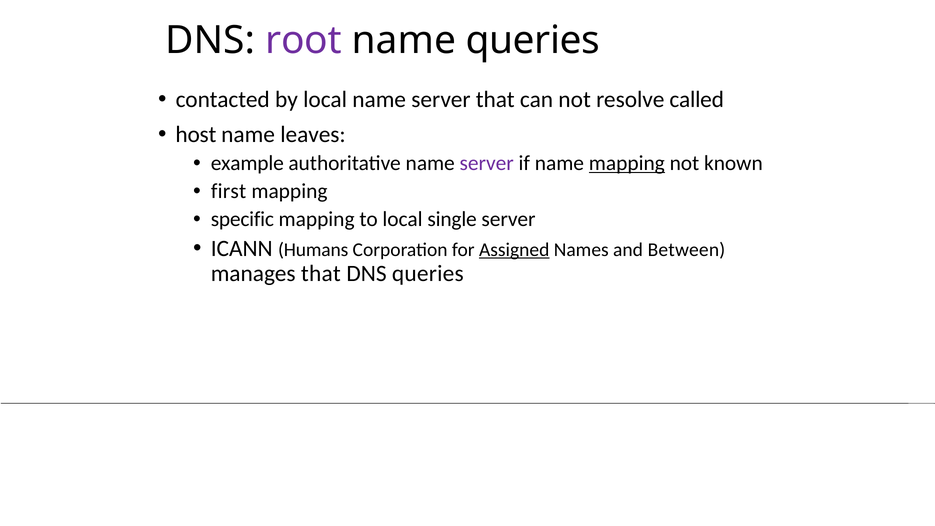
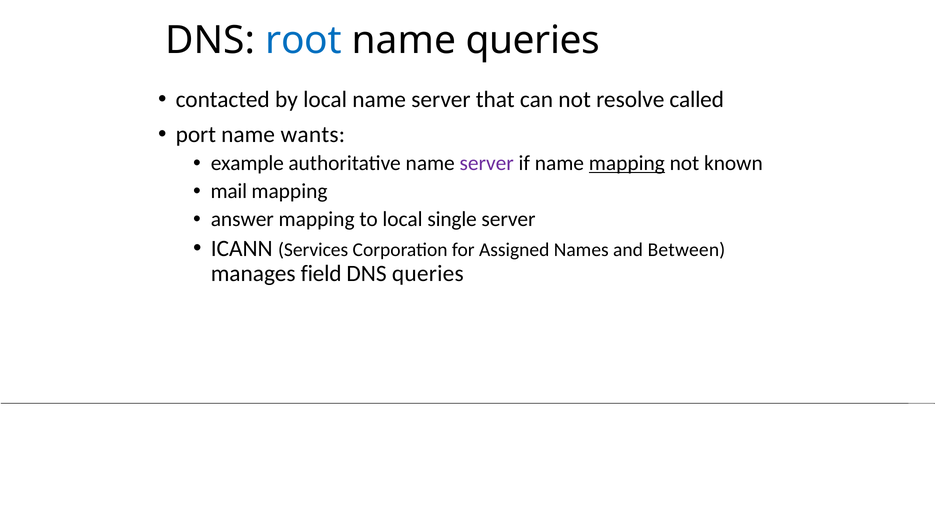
root colour: purple -> blue (304, 41)
host: host -> port (196, 134)
leaves: leaves -> wants (313, 134)
first: first -> mail (229, 191)
specific: specific -> answer (242, 219)
Humans: Humans -> Services (313, 250)
Assigned underline: present -> none (514, 250)
manages that: that -> field (321, 274)
